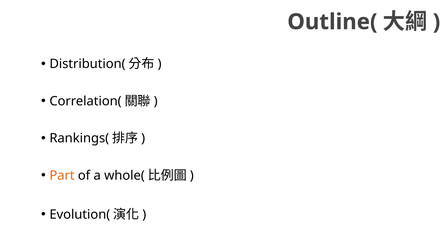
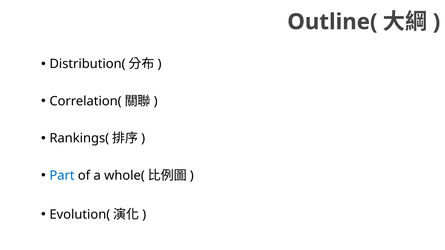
Part colour: orange -> blue (62, 176)
